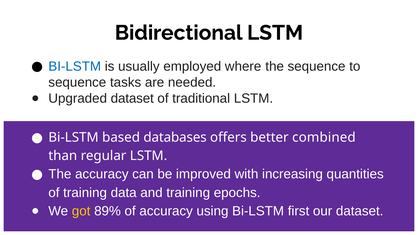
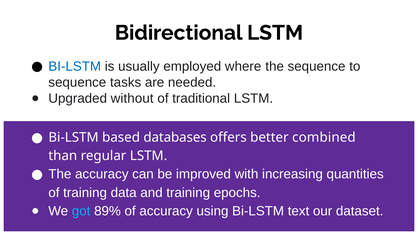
Upgraded dataset: dataset -> without (132, 98)
got colour: yellow -> light blue (81, 211)
first: first -> text (299, 211)
